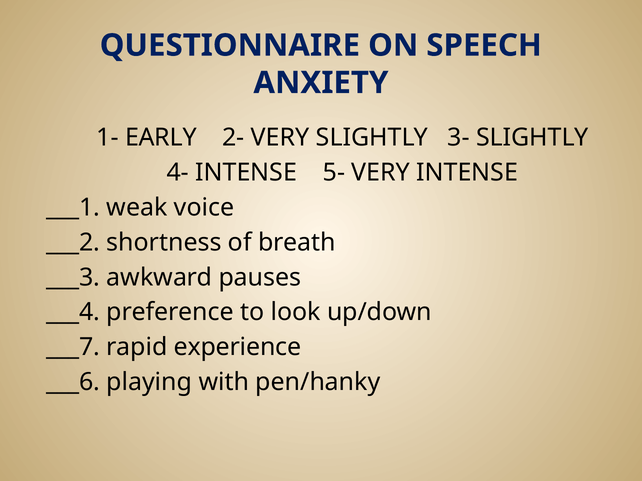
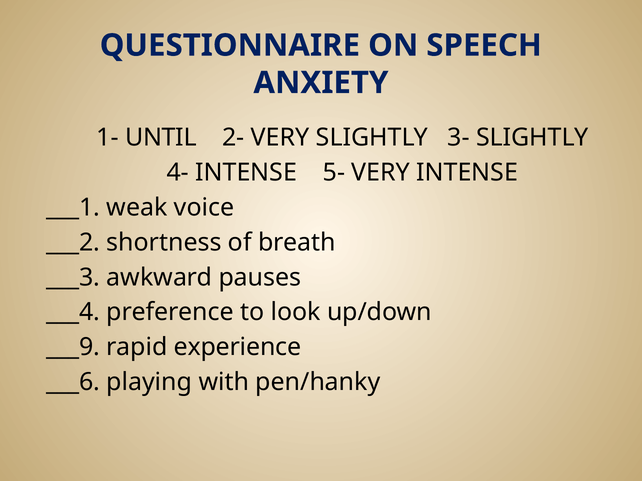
EARLY: EARLY -> UNTIL (161, 138)
___7: ___7 -> ___9 (73, 348)
